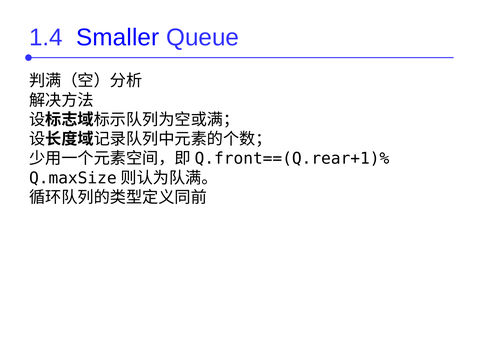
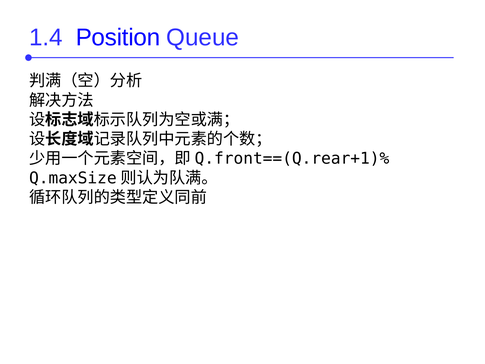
Smaller: Smaller -> Position (118, 38)
